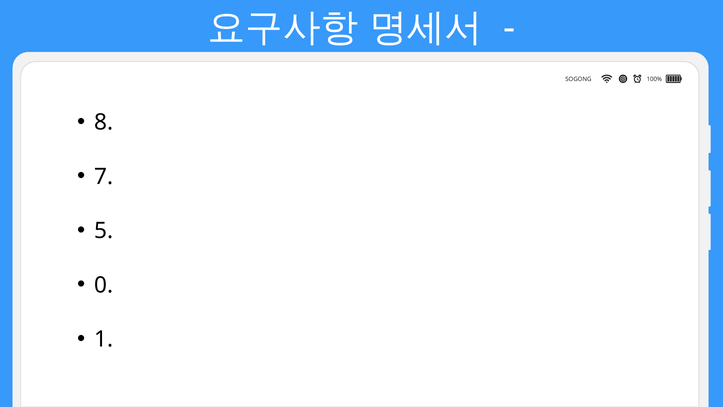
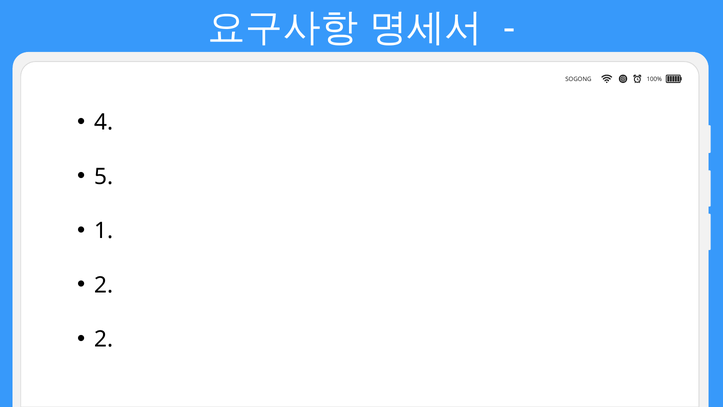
8: 8 -> 4 (104, 122)
7: 7 -> 5 (104, 177)
5: 5 -> 1 (104, 231)
0: 0 -> 2 (104, 285)
1: 1 -> 2 (104, 339)
